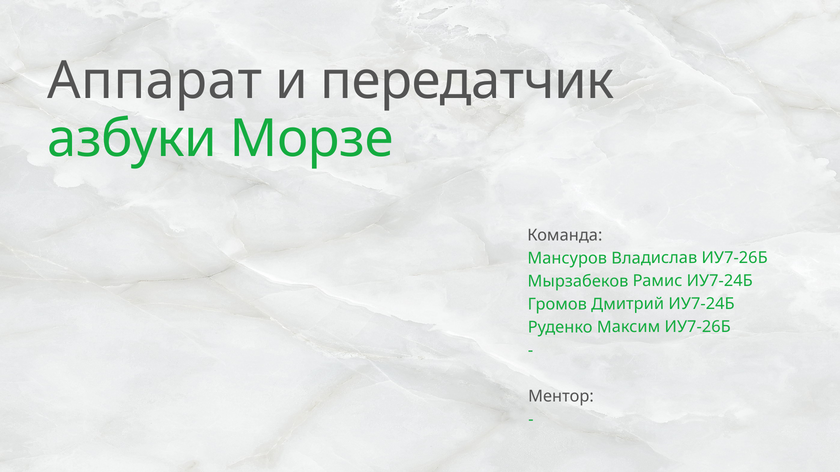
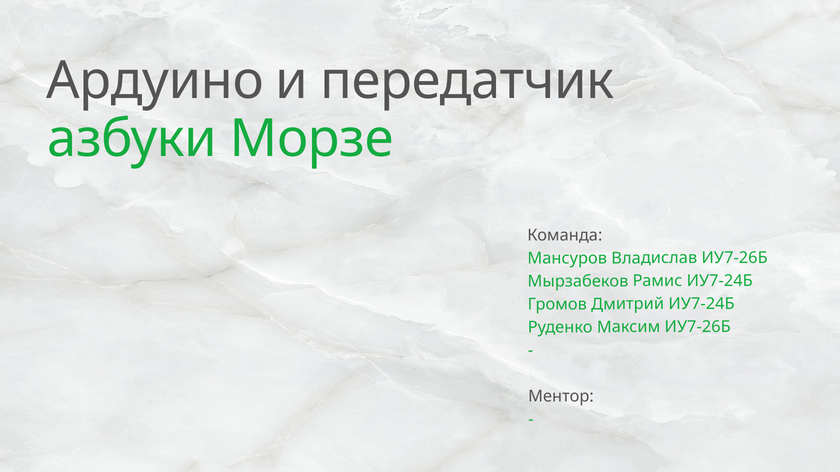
Аппарат: Аппарат -> Ардуино (155, 81)
